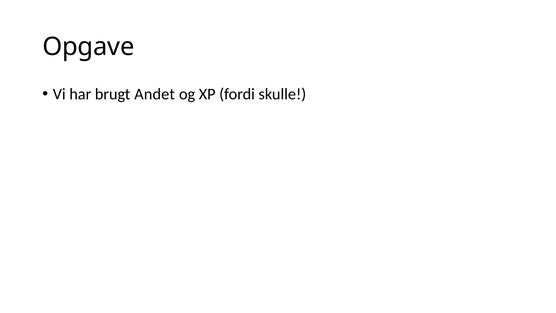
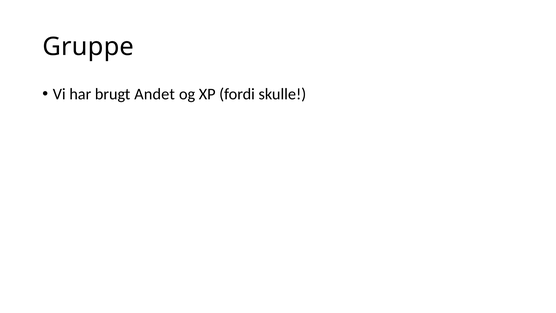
Opgave: Opgave -> Gruppe (88, 47)
